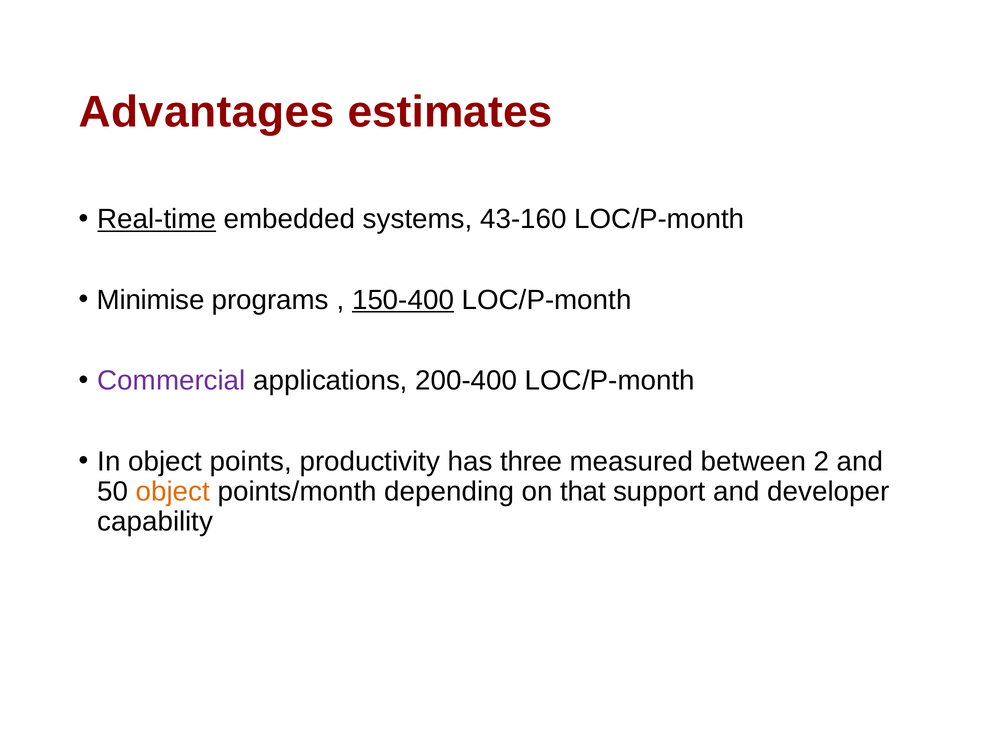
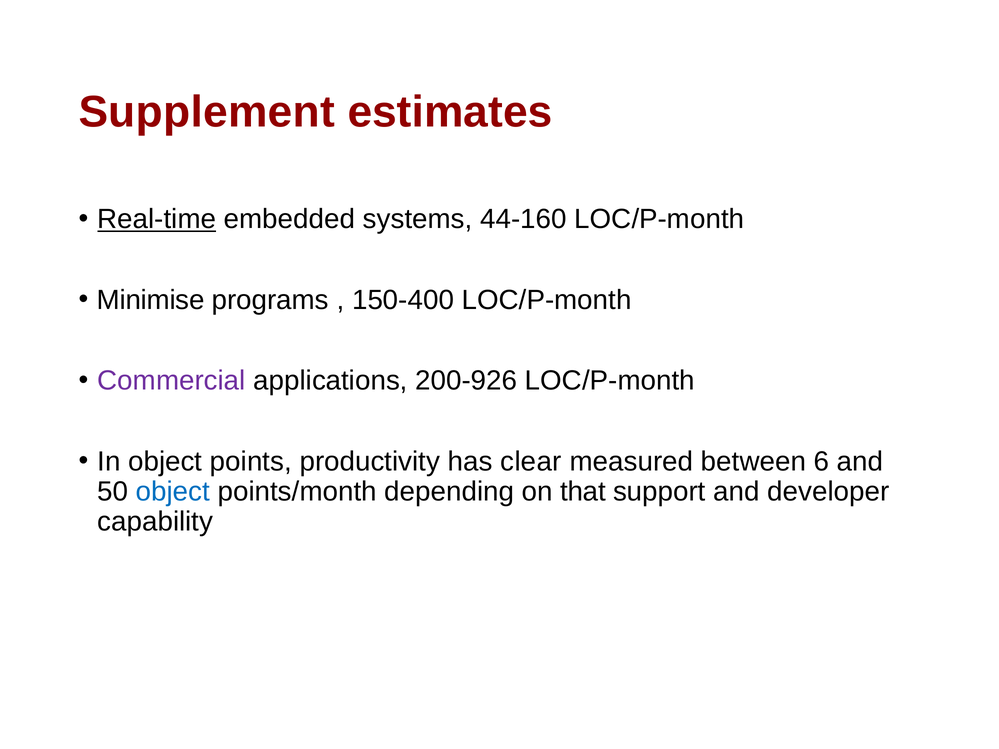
Advantages: Advantages -> Supplement (207, 112)
43-160: 43-160 -> 44-160 (523, 219)
150-400 underline: present -> none (403, 300)
200-400: 200-400 -> 200-926 (466, 381)
three: three -> clear (531, 462)
2: 2 -> 6 (821, 462)
object colour: orange -> blue (173, 492)
